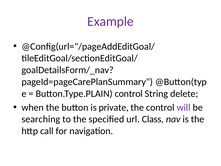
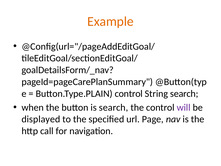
Example colour: purple -> orange (110, 21)
String delete: delete -> search (184, 94)
is private: private -> search (114, 107)
searching: searching -> displayed (41, 119)
Class: Class -> Page (153, 119)
